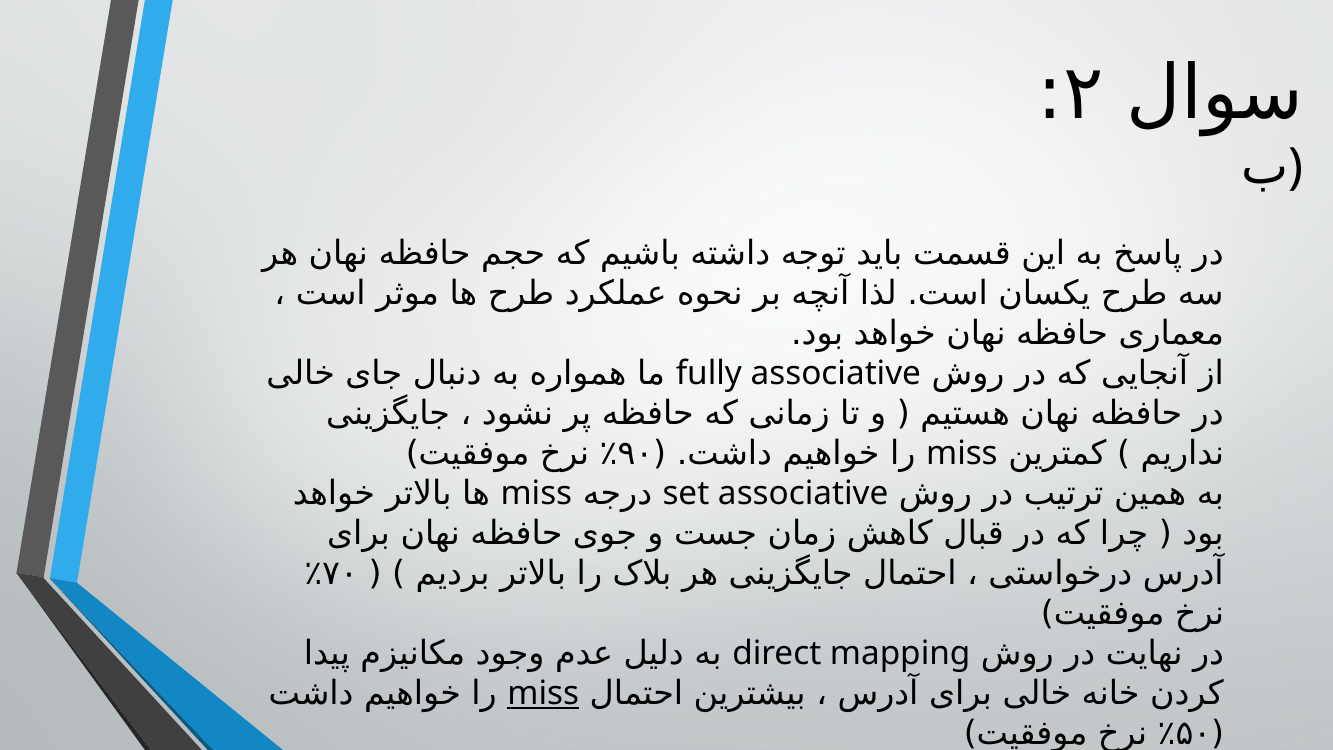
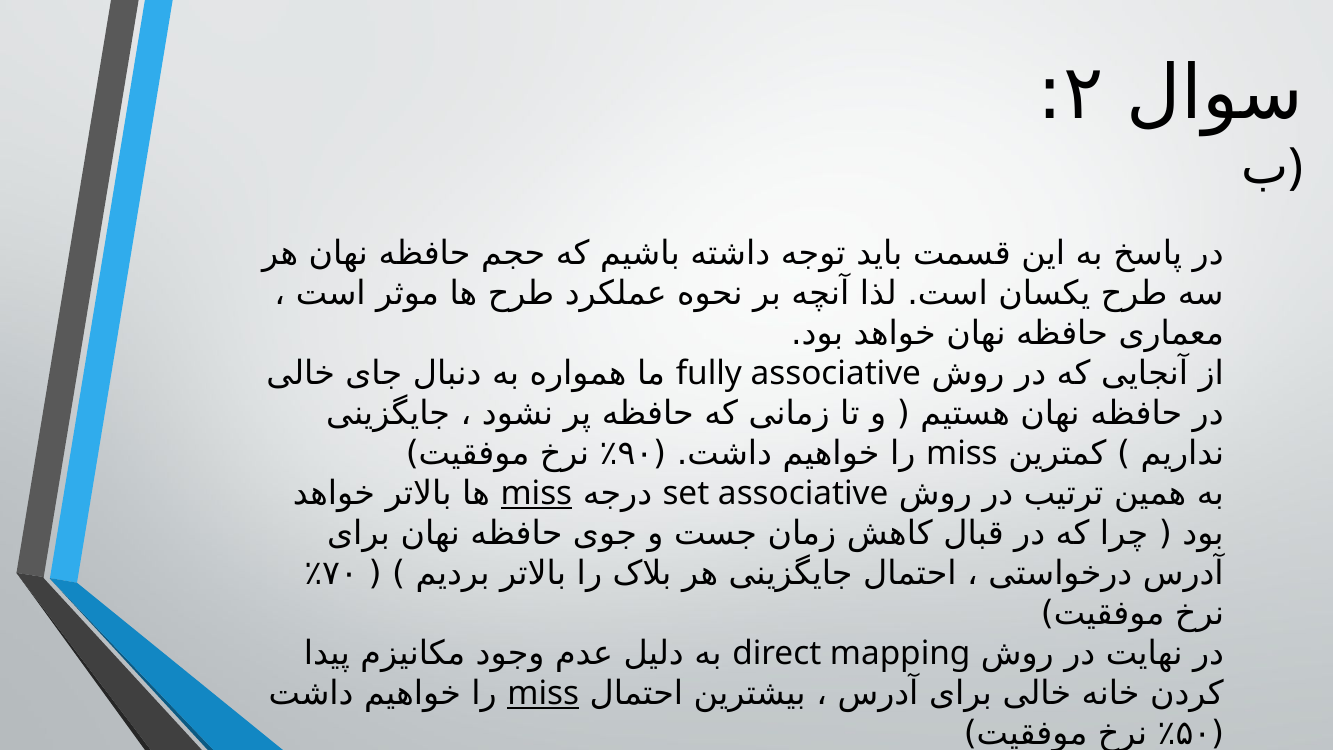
miss underline: none -> present (536, 494)
